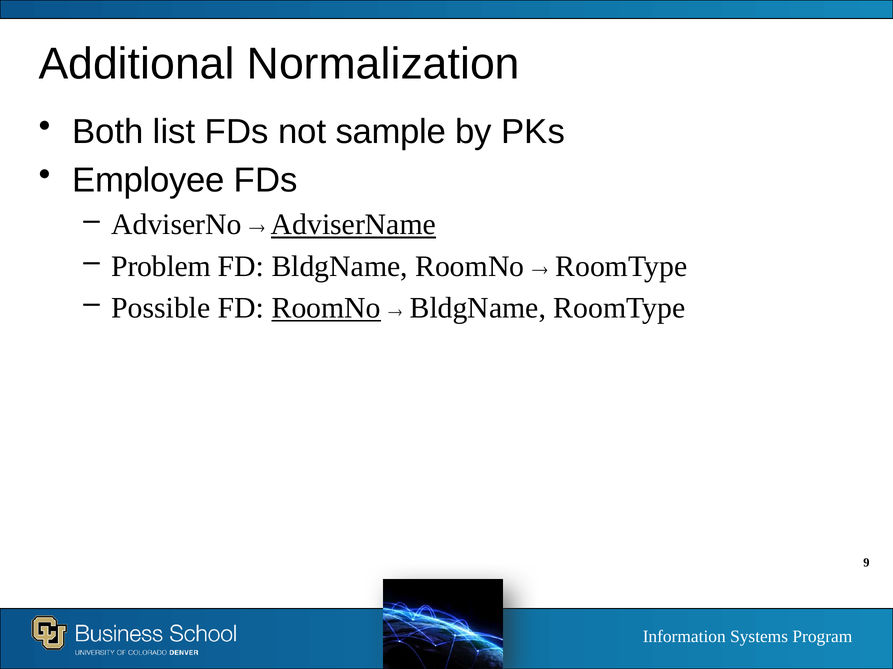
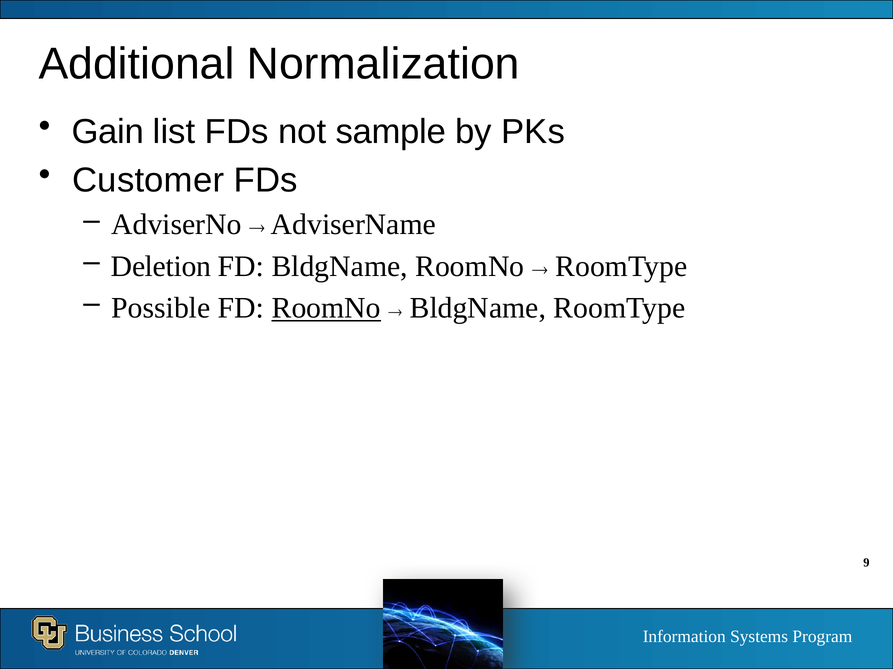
Both: Both -> Gain (108, 132)
Employee: Employee -> Customer (148, 181)
AdviserName underline: present -> none (353, 225)
Problem: Problem -> Deletion (161, 267)
